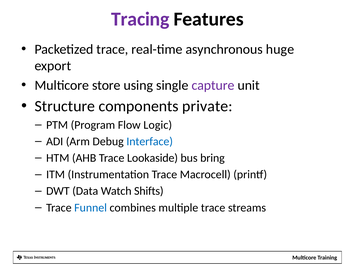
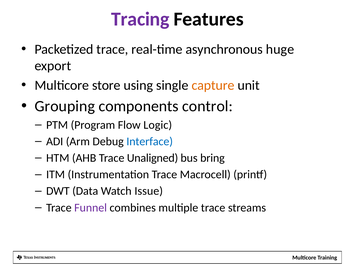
capture colour: purple -> orange (213, 85)
Structure: Structure -> Grouping (65, 106)
private: private -> control (207, 106)
Lookaside: Lookaside -> Unaligned (153, 158)
Shifts: Shifts -> Issue (149, 191)
Funnel colour: blue -> purple (91, 208)
